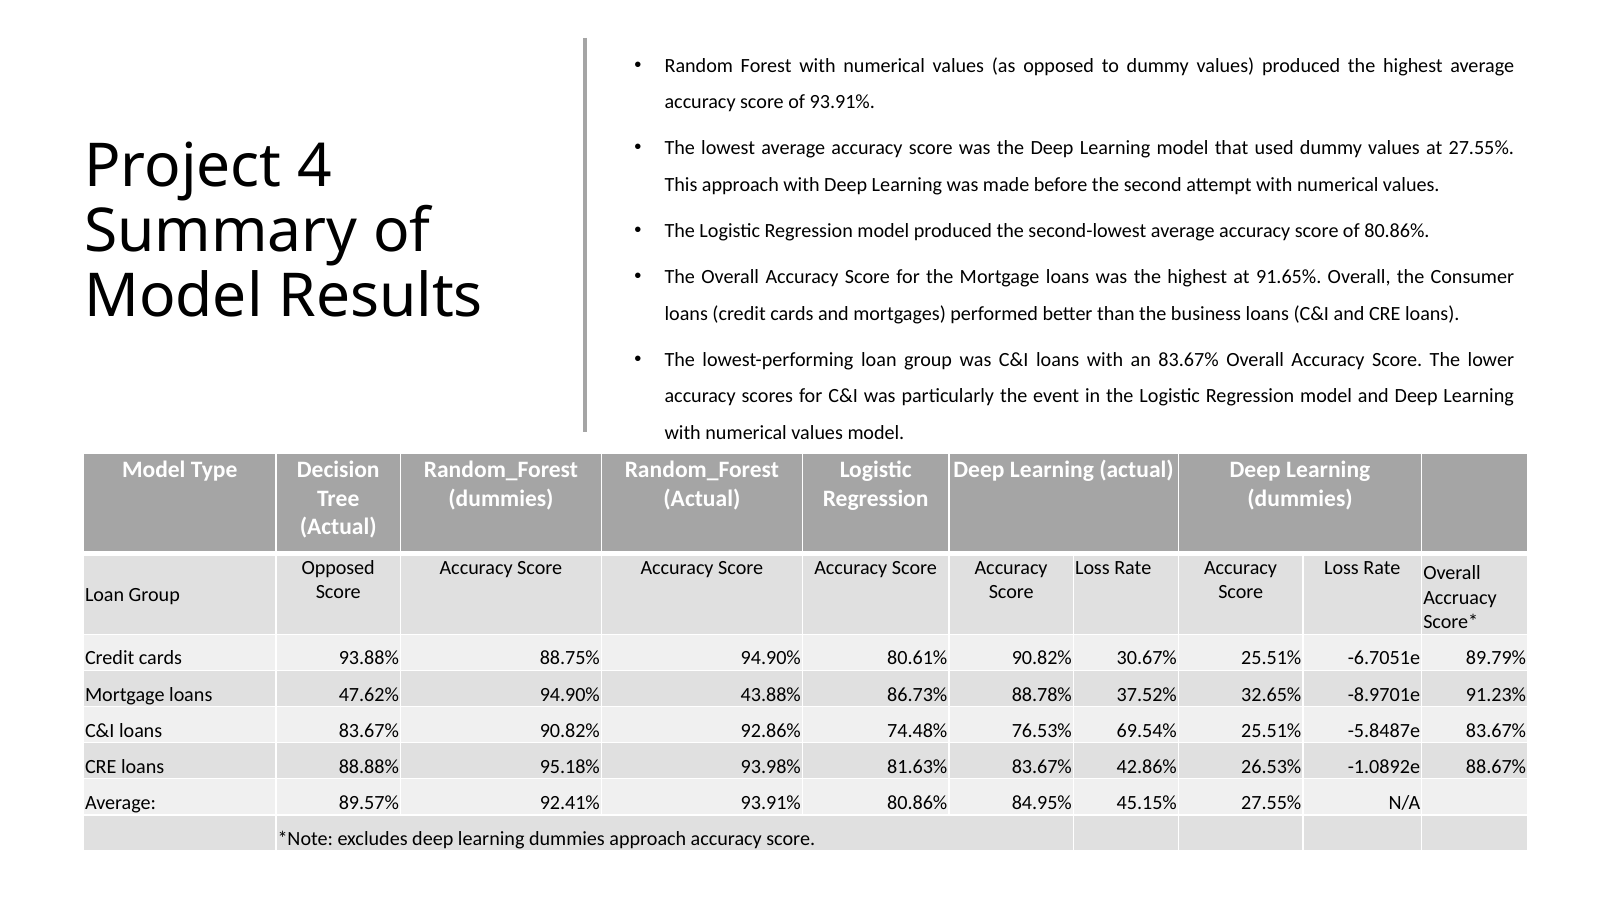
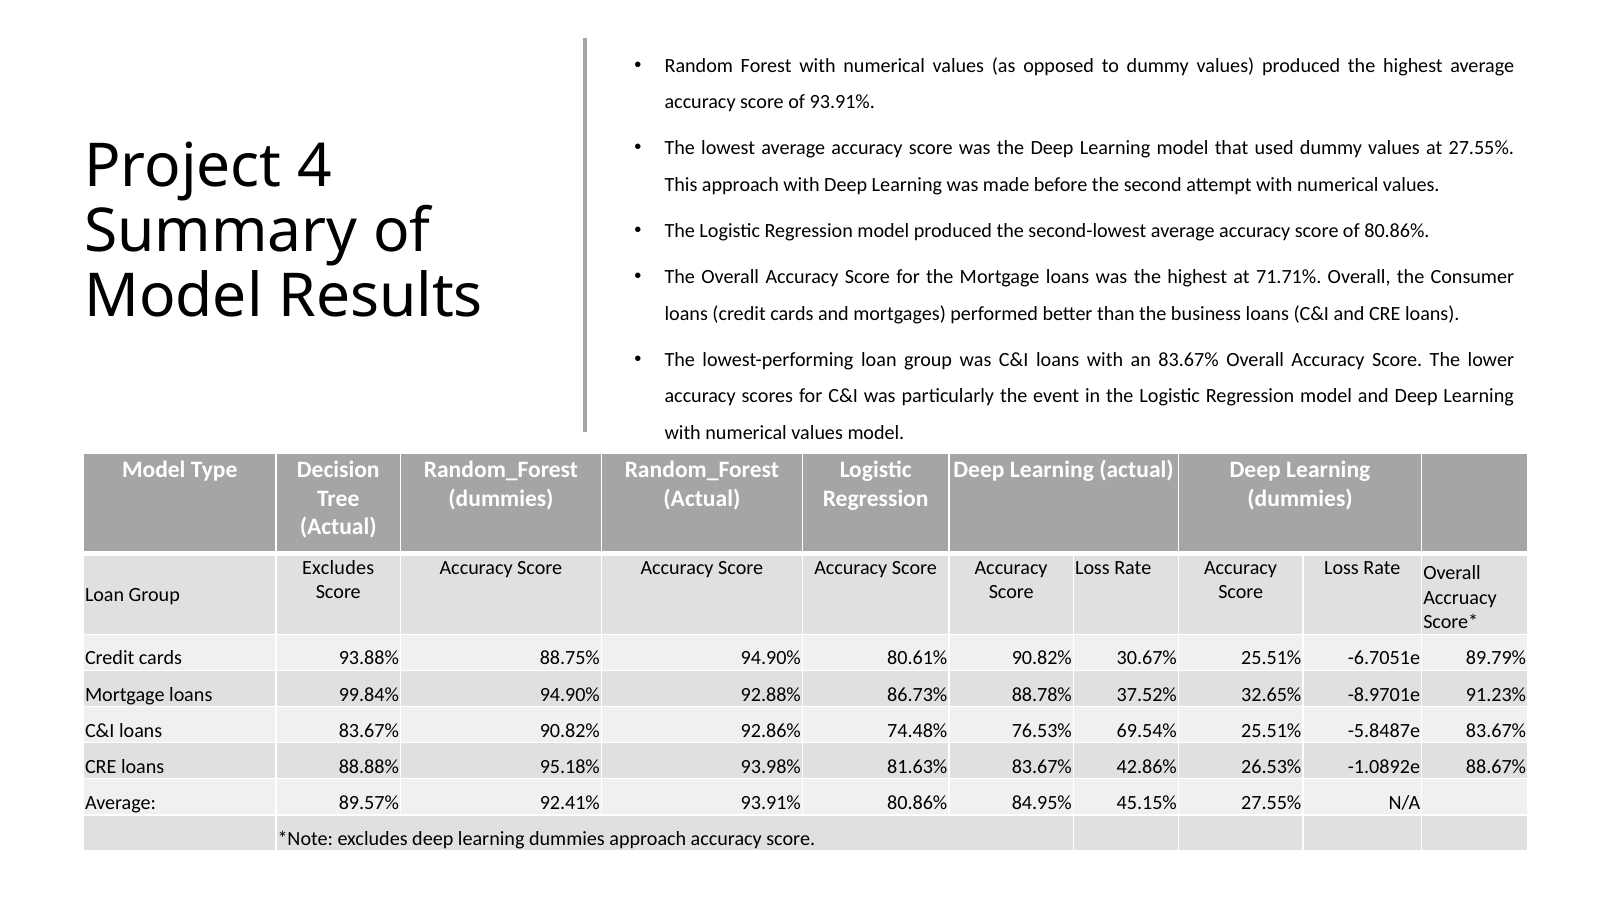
91.65%: 91.65% -> 71.71% (1289, 277)
Opposed: Opposed -> Excludes (338, 568)
47.62%: 47.62% -> 99.84% (369, 695)
43.88%: 43.88% -> 92.88% (771, 695)
